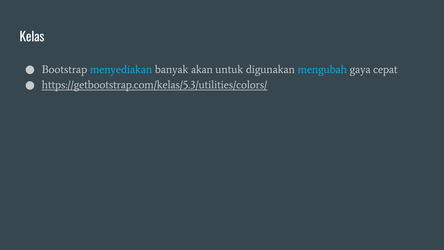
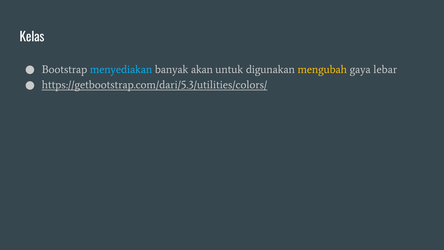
mengubah colour: light blue -> yellow (322, 69)
cepat: cepat -> lebar (385, 69)
https://getbootstrap.com/kelas/5.3/utilities/colors/: https://getbootstrap.com/kelas/5.3/utilities/colors/ -> https://getbootstrap.com/dari/5.3/utilities/colors/ (154, 85)
